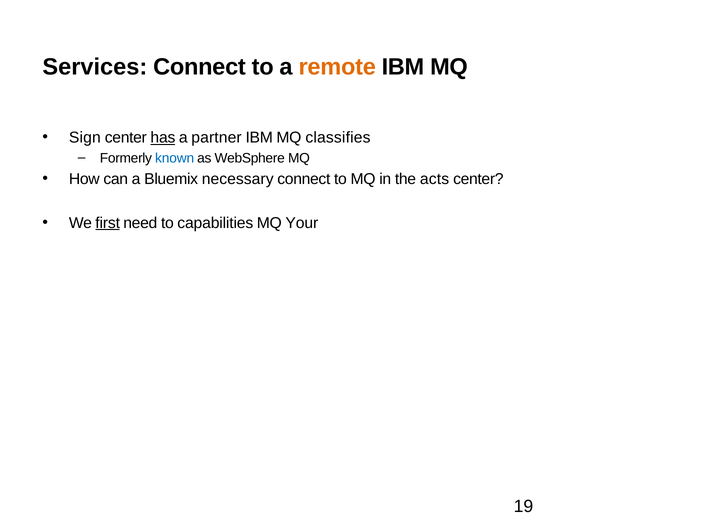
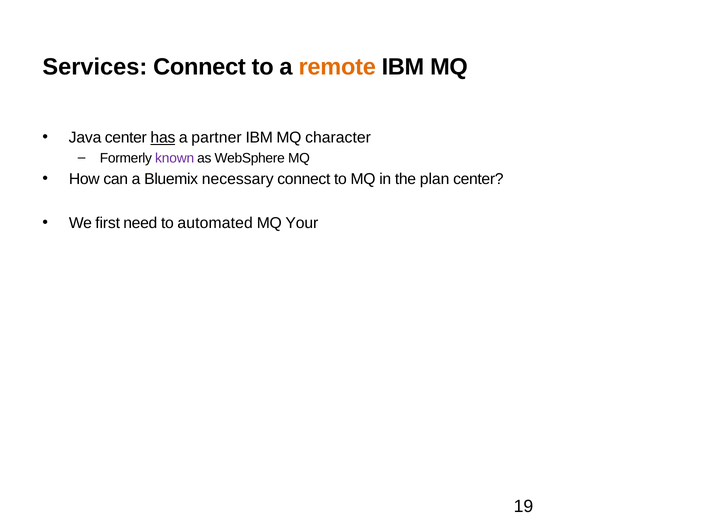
Sign: Sign -> Java (85, 138)
classifies: classifies -> character (338, 138)
known colour: blue -> purple (175, 158)
acts: acts -> plan (435, 179)
first underline: present -> none (108, 223)
capabilities: capabilities -> automated (215, 223)
